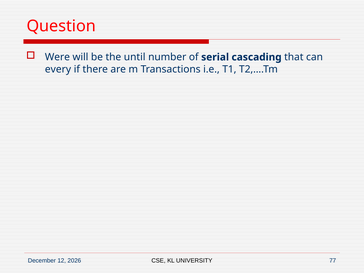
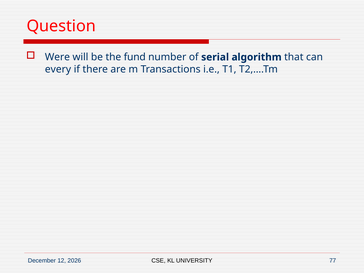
until: until -> fund (135, 57)
cascading: cascading -> algorithm (257, 57)
